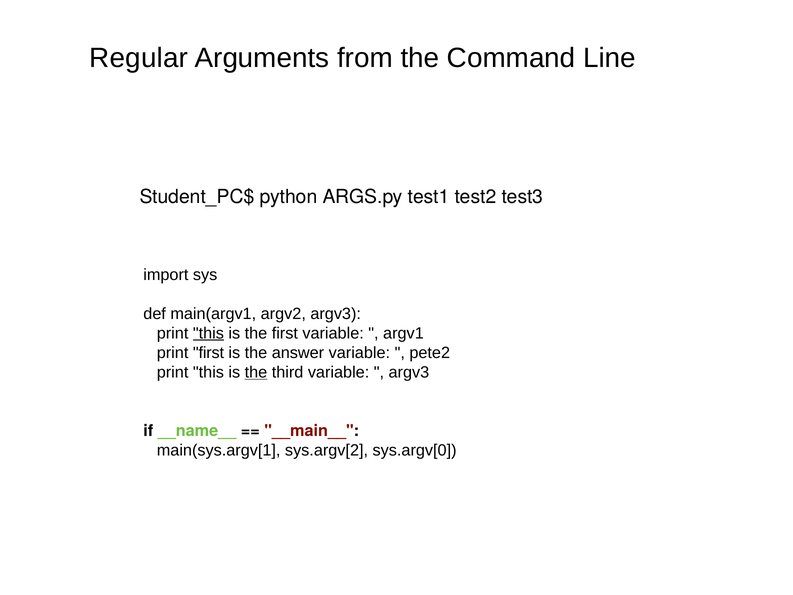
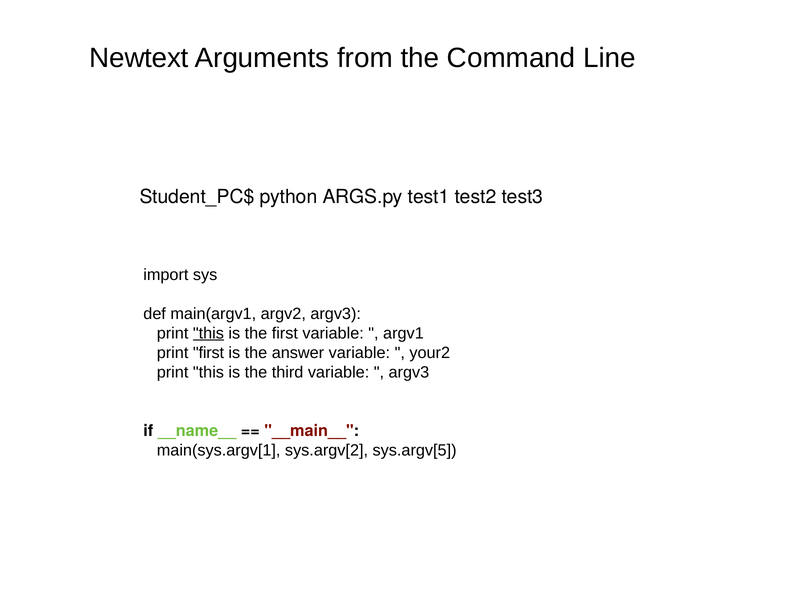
Regular: Regular -> Newtext (139, 58)
pete2: pete2 -> your2 (430, 353)
the underline: present -> none (256, 372)
sys.argv[0: sys.argv[0 -> sys.argv[5 (415, 450)
